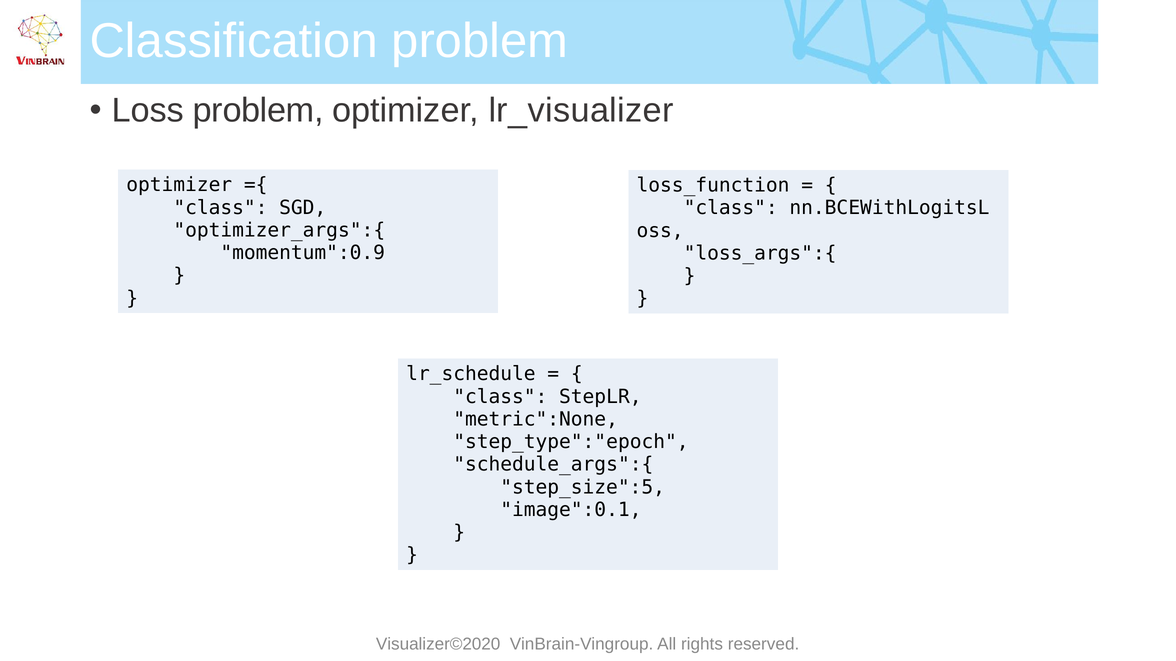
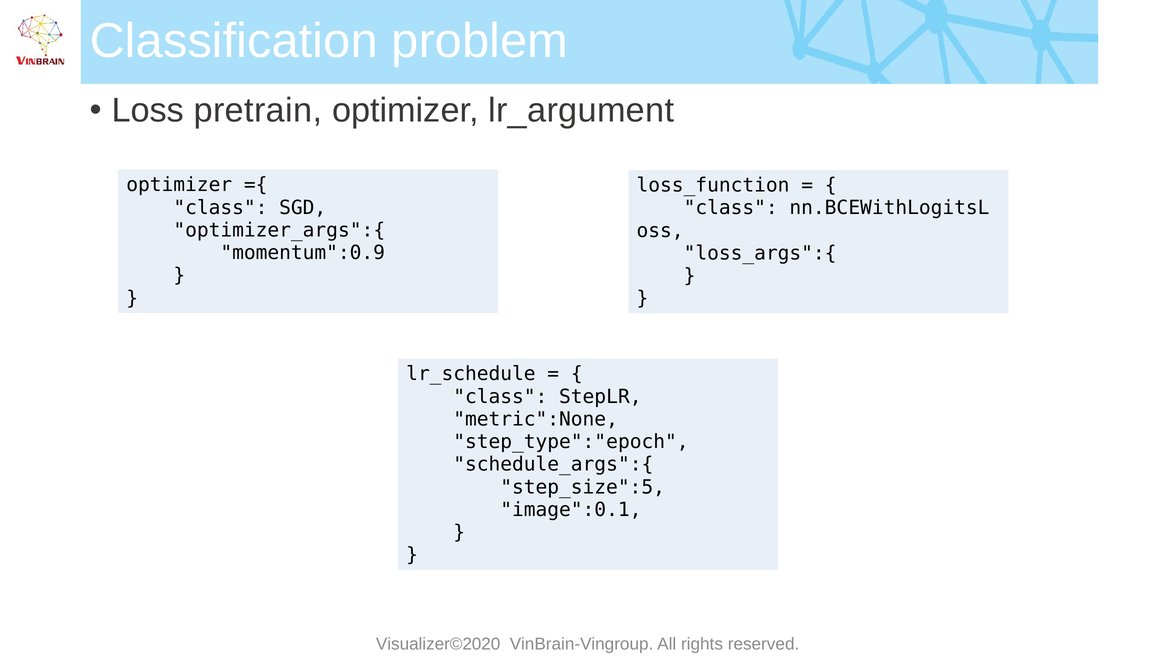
Loss problem: problem -> pretrain (258, 111)
lr_visualizer: lr_visualizer -> lr_argument (581, 111)
